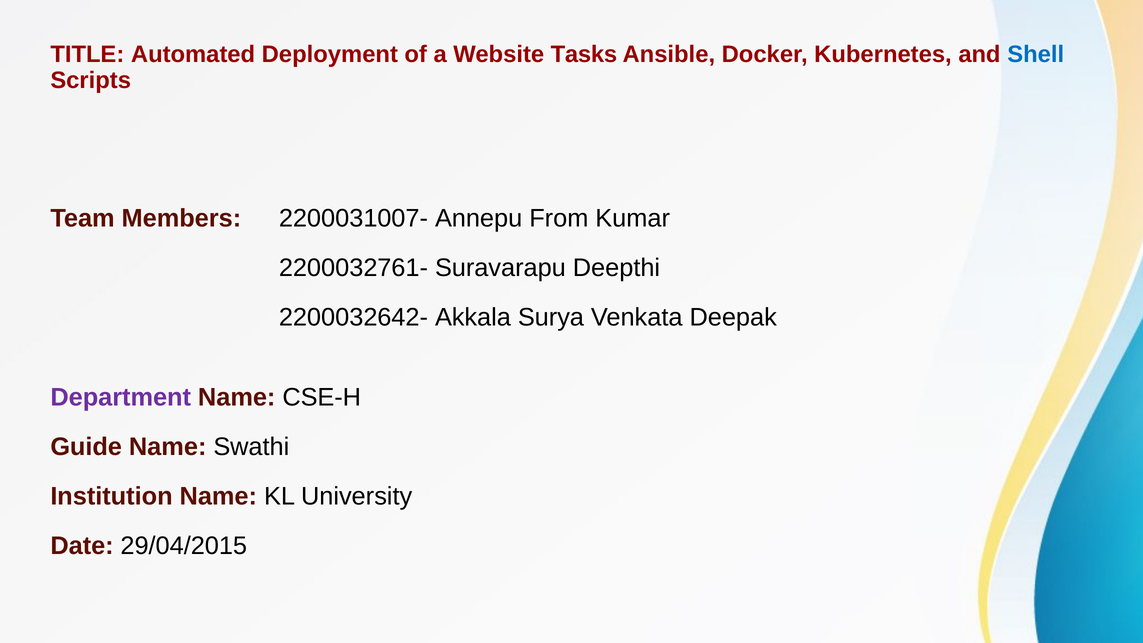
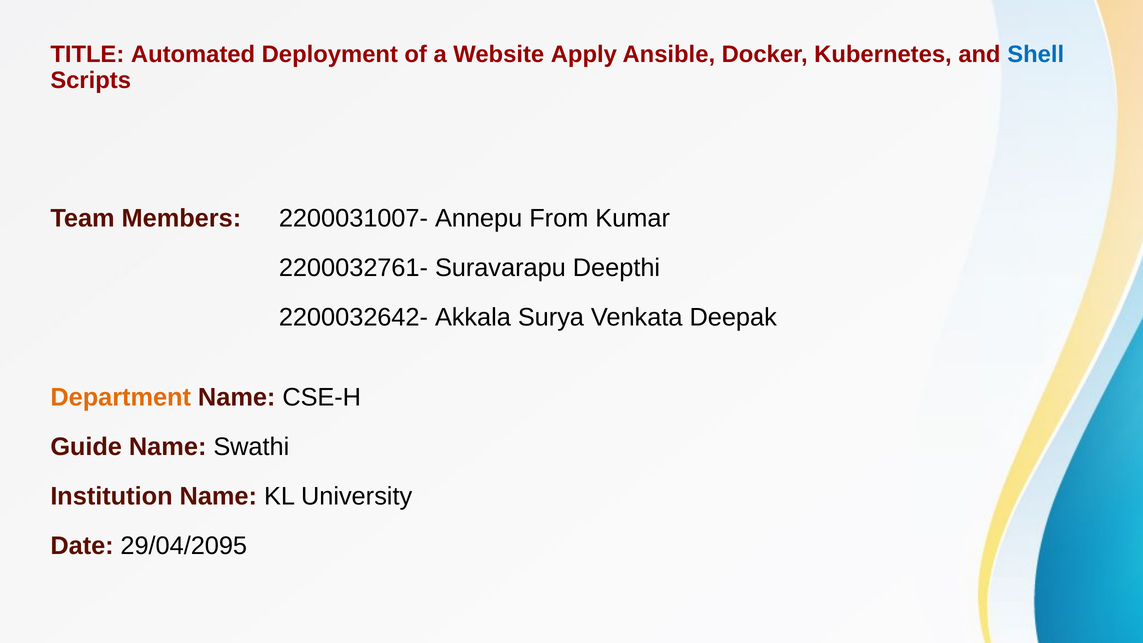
Tasks: Tasks -> Apply (584, 54)
Department colour: purple -> orange (121, 397)
29/04/2015: 29/04/2015 -> 29/04/2095 (184, 546)
